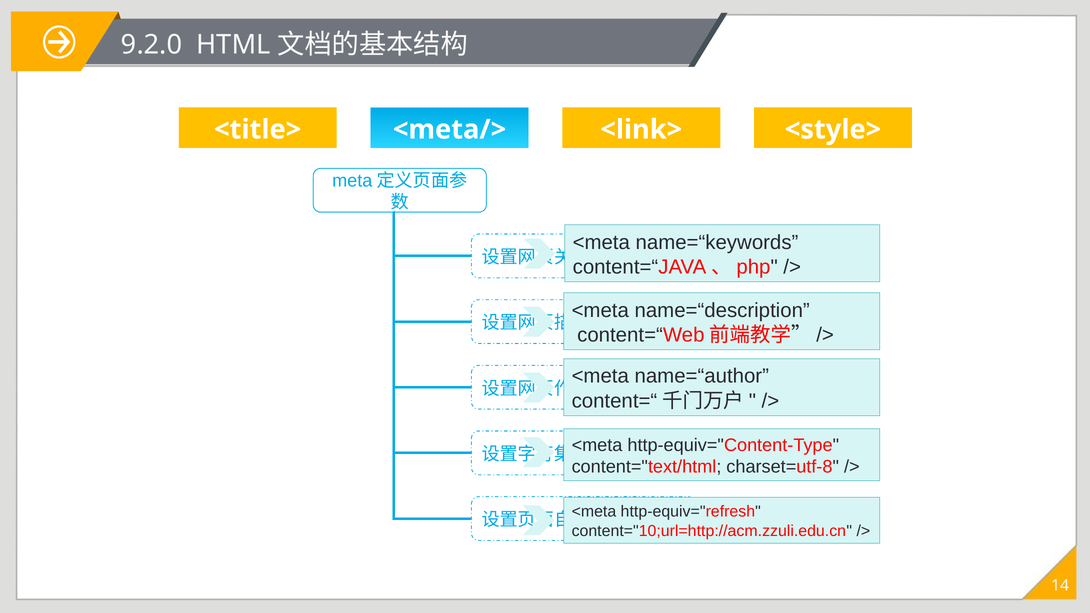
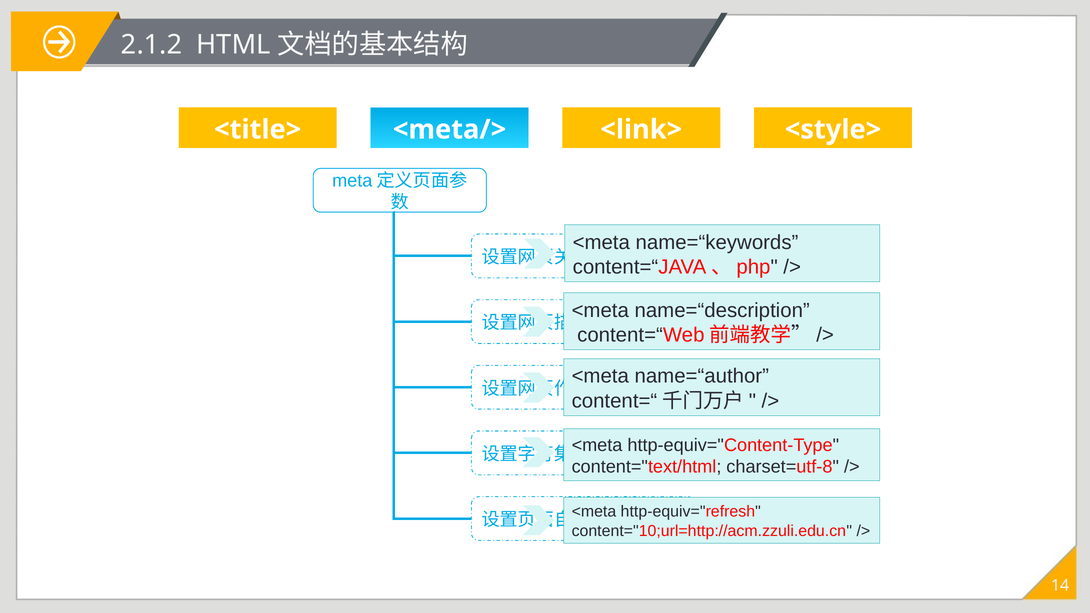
9.2.0: 9.2.0 -> 2.1.2 (152, 45)
